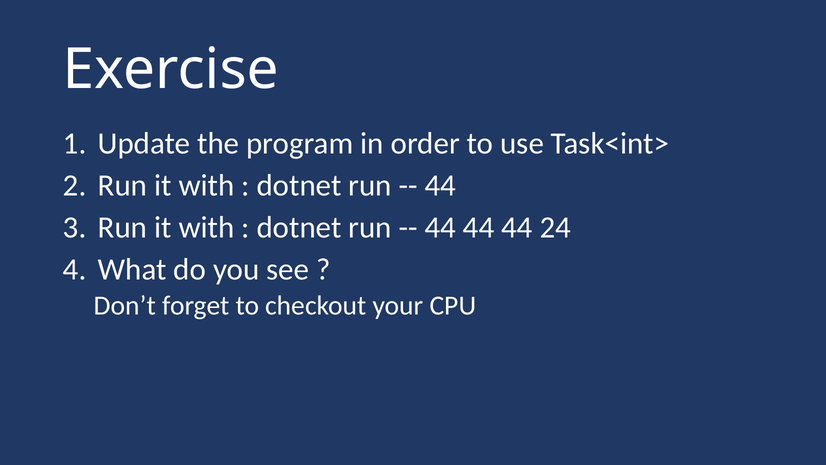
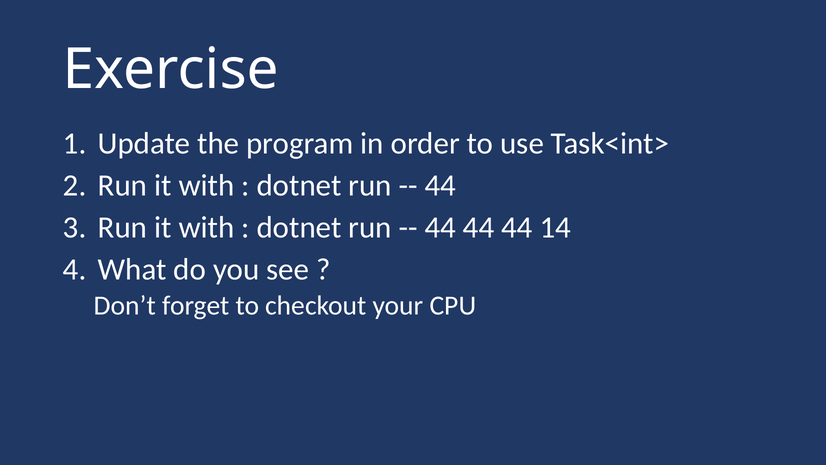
24: 24 -> 14 (555, 227)
